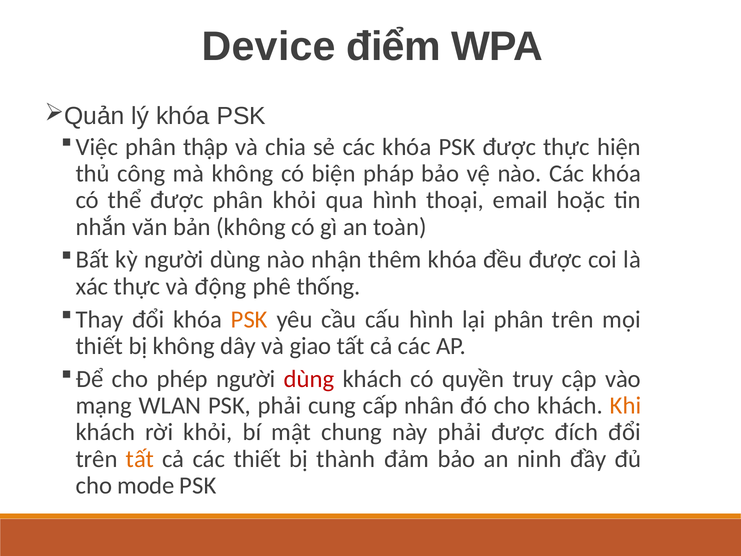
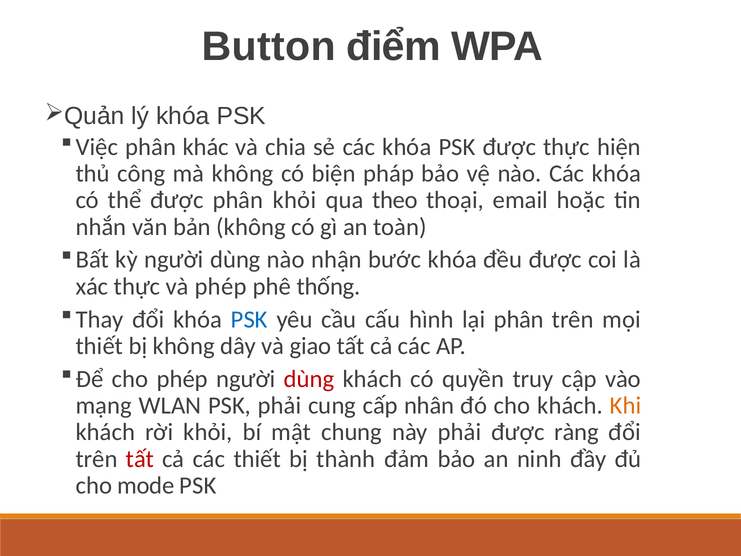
Device: Device -> Button (269, 47)
thập: thập -> khác (206, 147)
qua hình: hình -> theo (395, 200)
thêm: thêm -> bước (395, 260)
và động: động -> phép (221, 286)
PSK colour: orange -> blue (249, 319)
đích: đích -> ràng (577, 432)
tất colour: orange -> red (140, 459)
